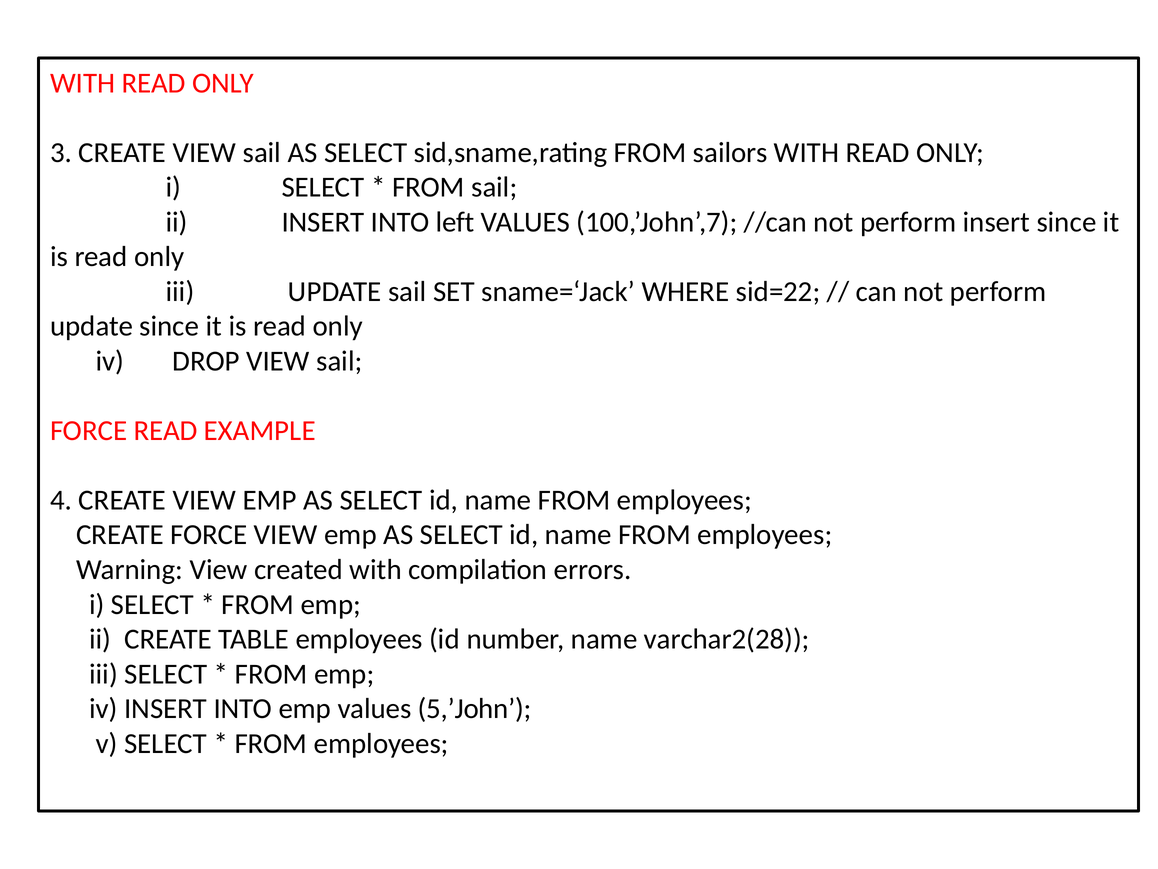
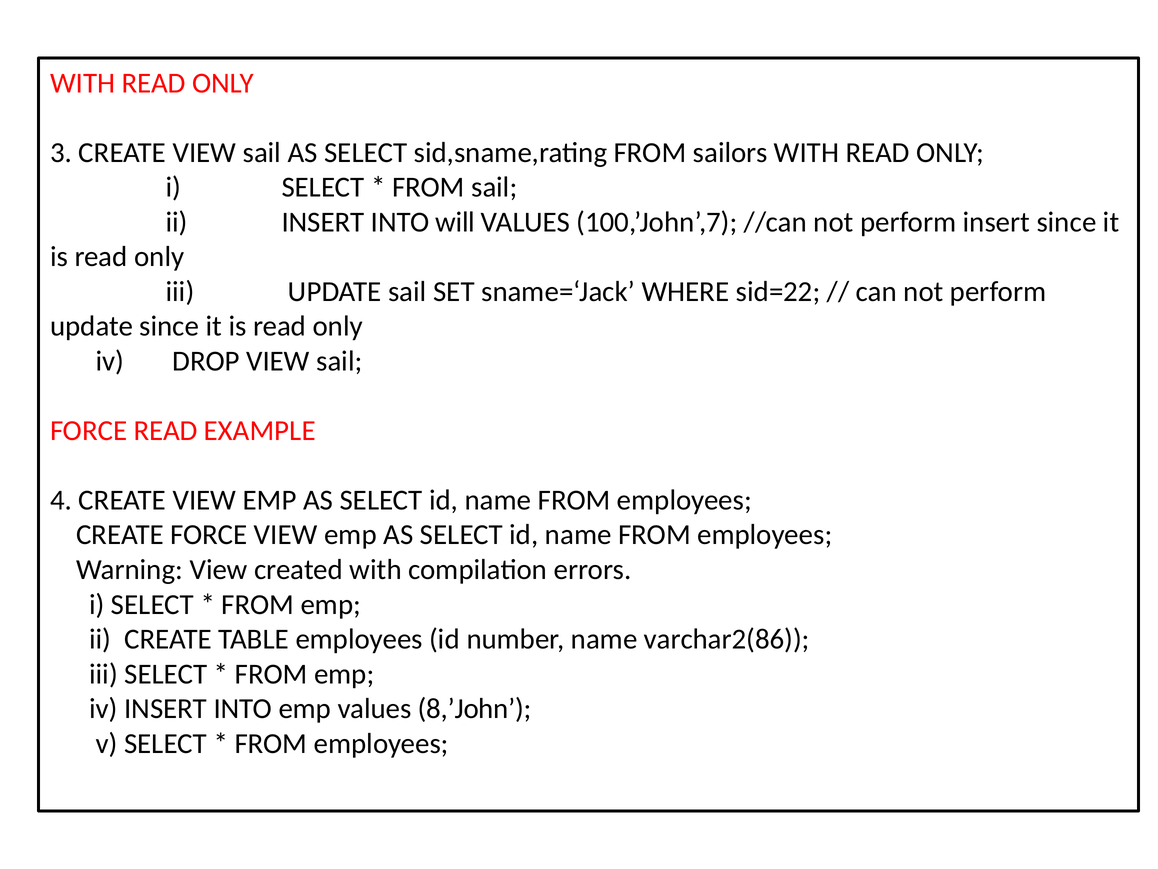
left: left -> will (455, 222)
varchar2(28: varchar2(28 -> varchar2(86 (727, 639)
5,’John: 5,’John -> 8,’John (475, 708)
